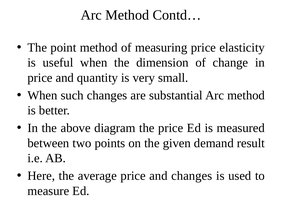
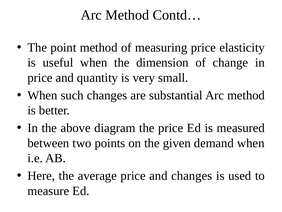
demand result: result -> when (251, 143)
